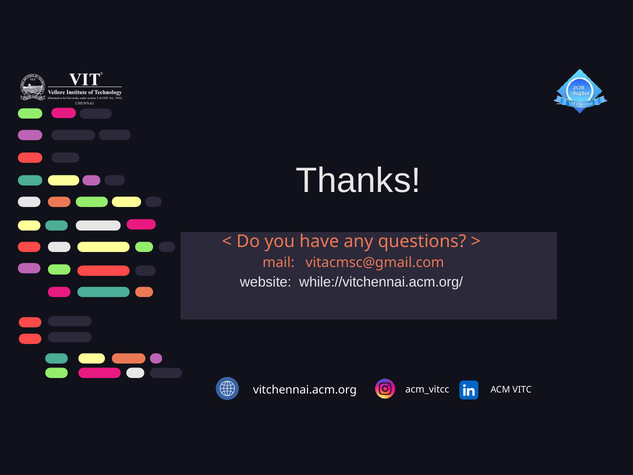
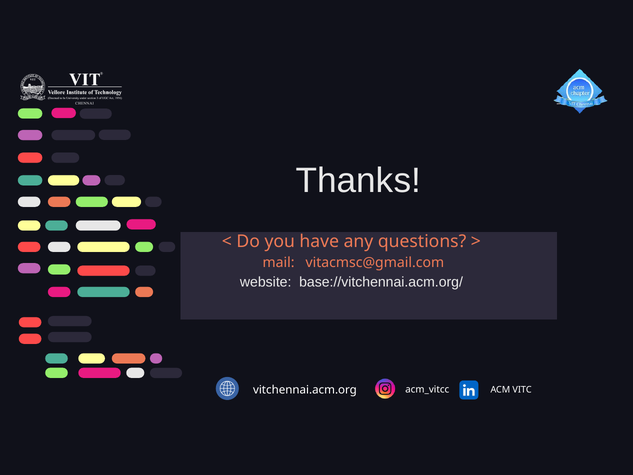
while://vitchennai.acm.org/: while://vitchennai.acm.org/ -> base://vitchennai.acm.org/ (381, 282)
